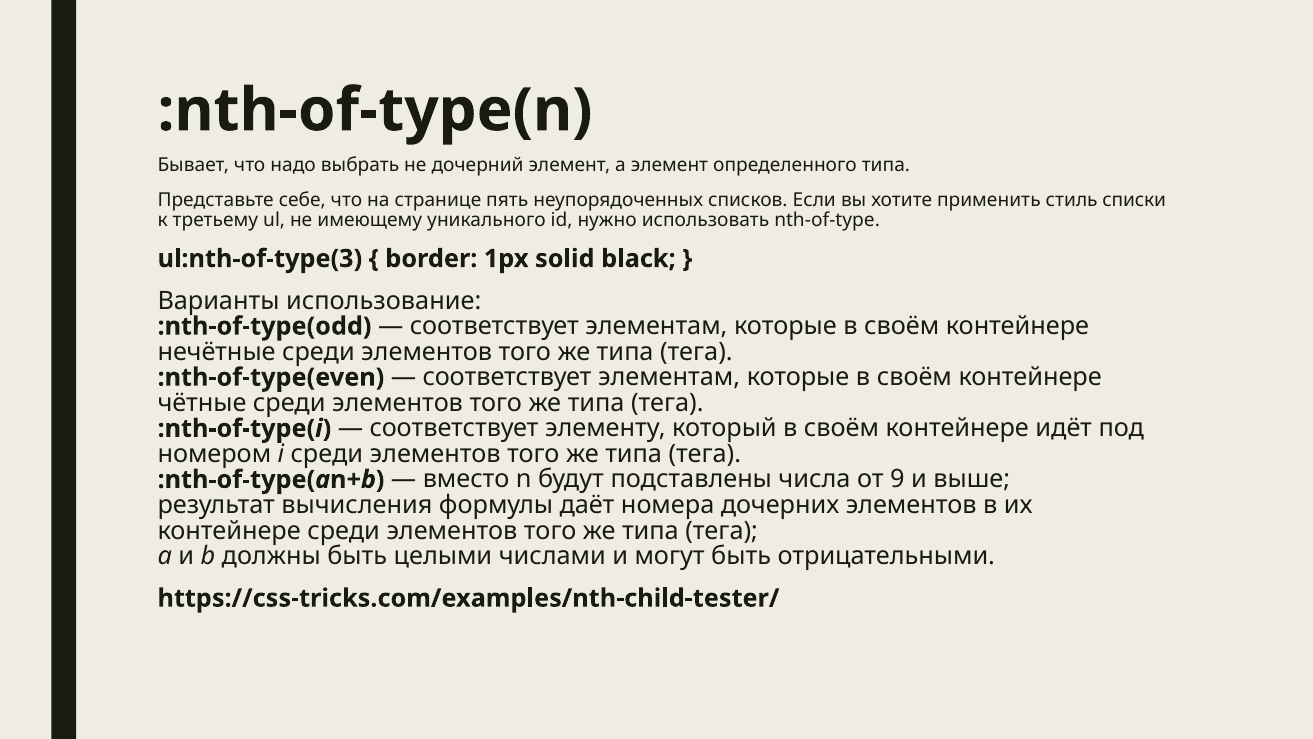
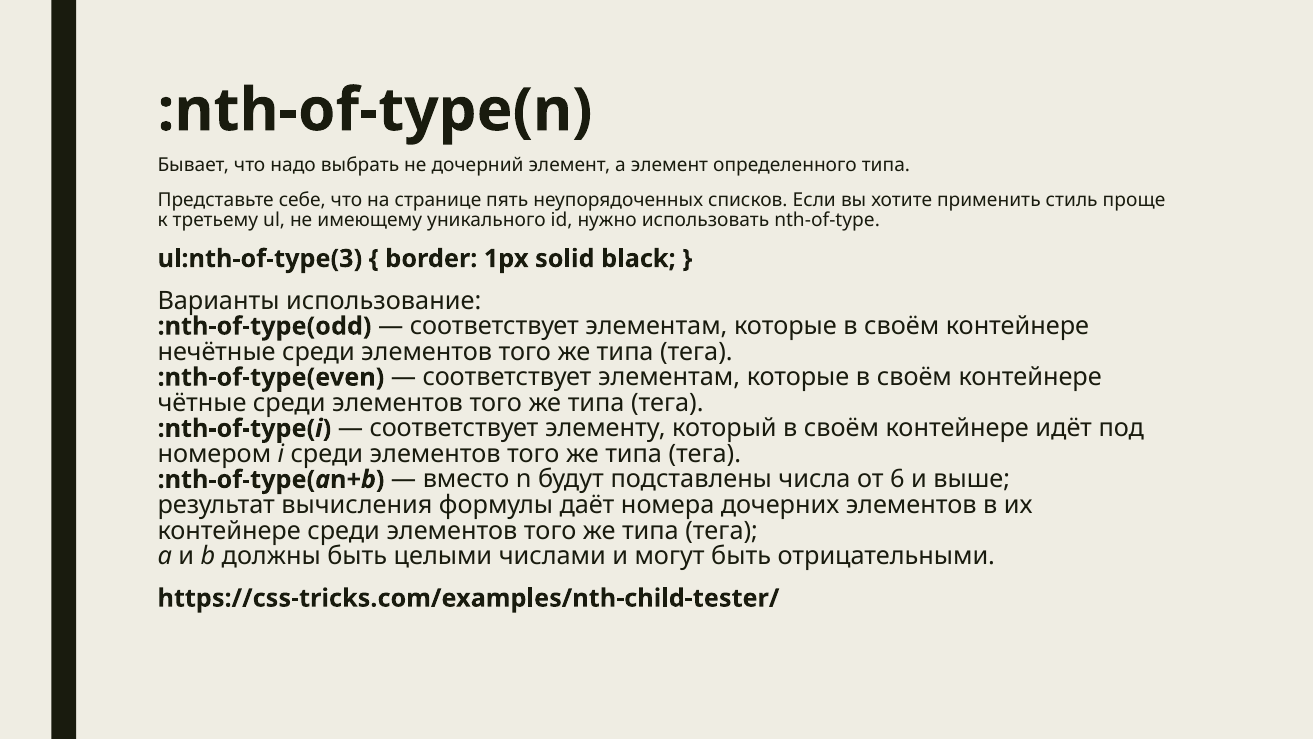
списки: списки -> проще (1134, 201)
9: 9 -> 6 (897, 479)
